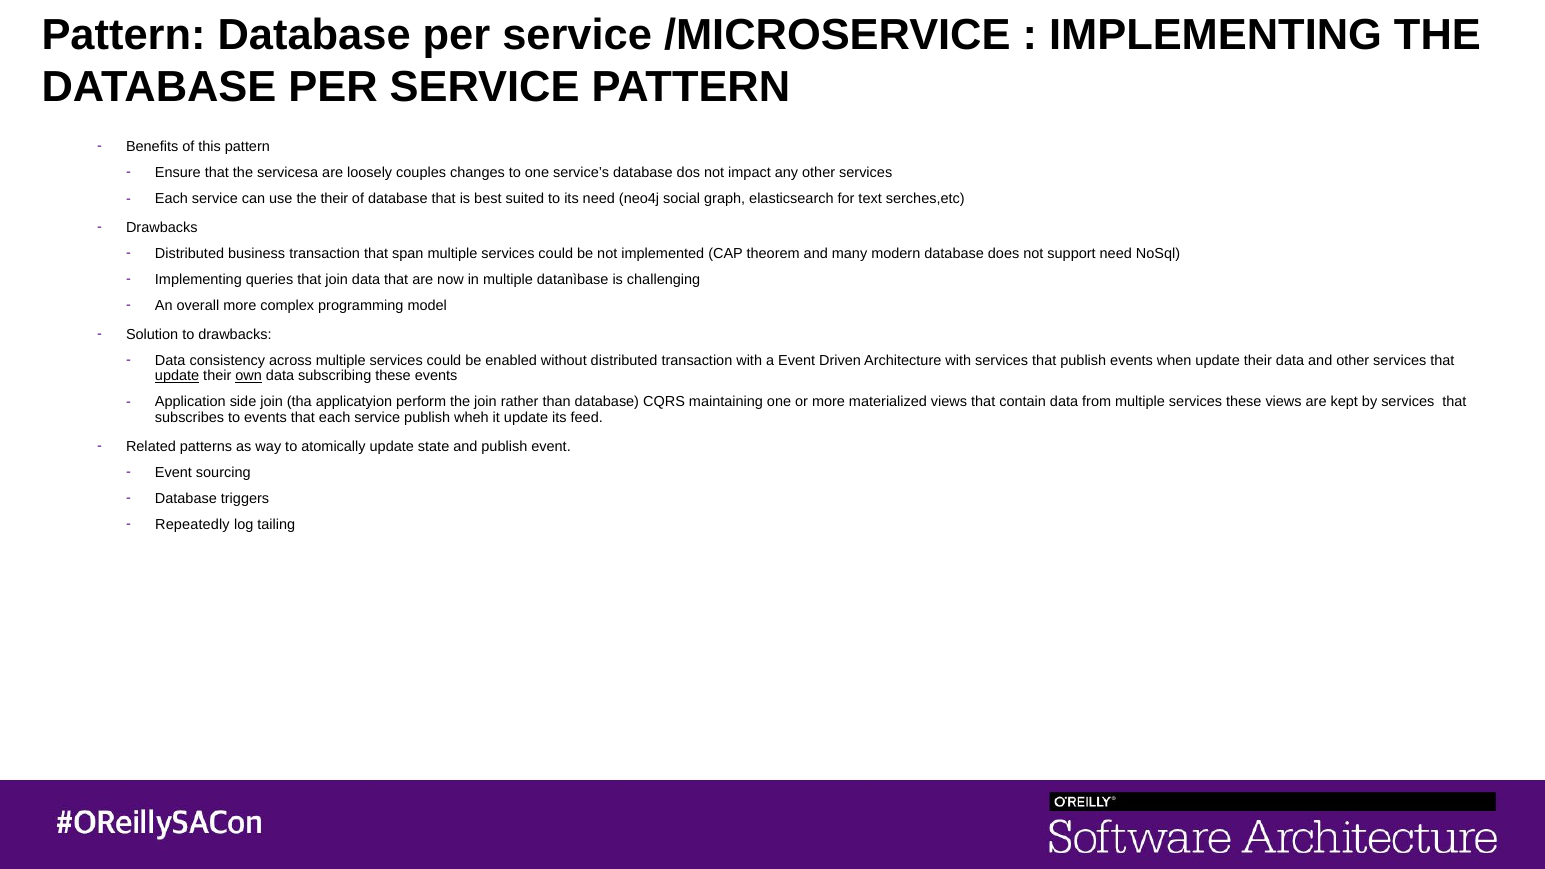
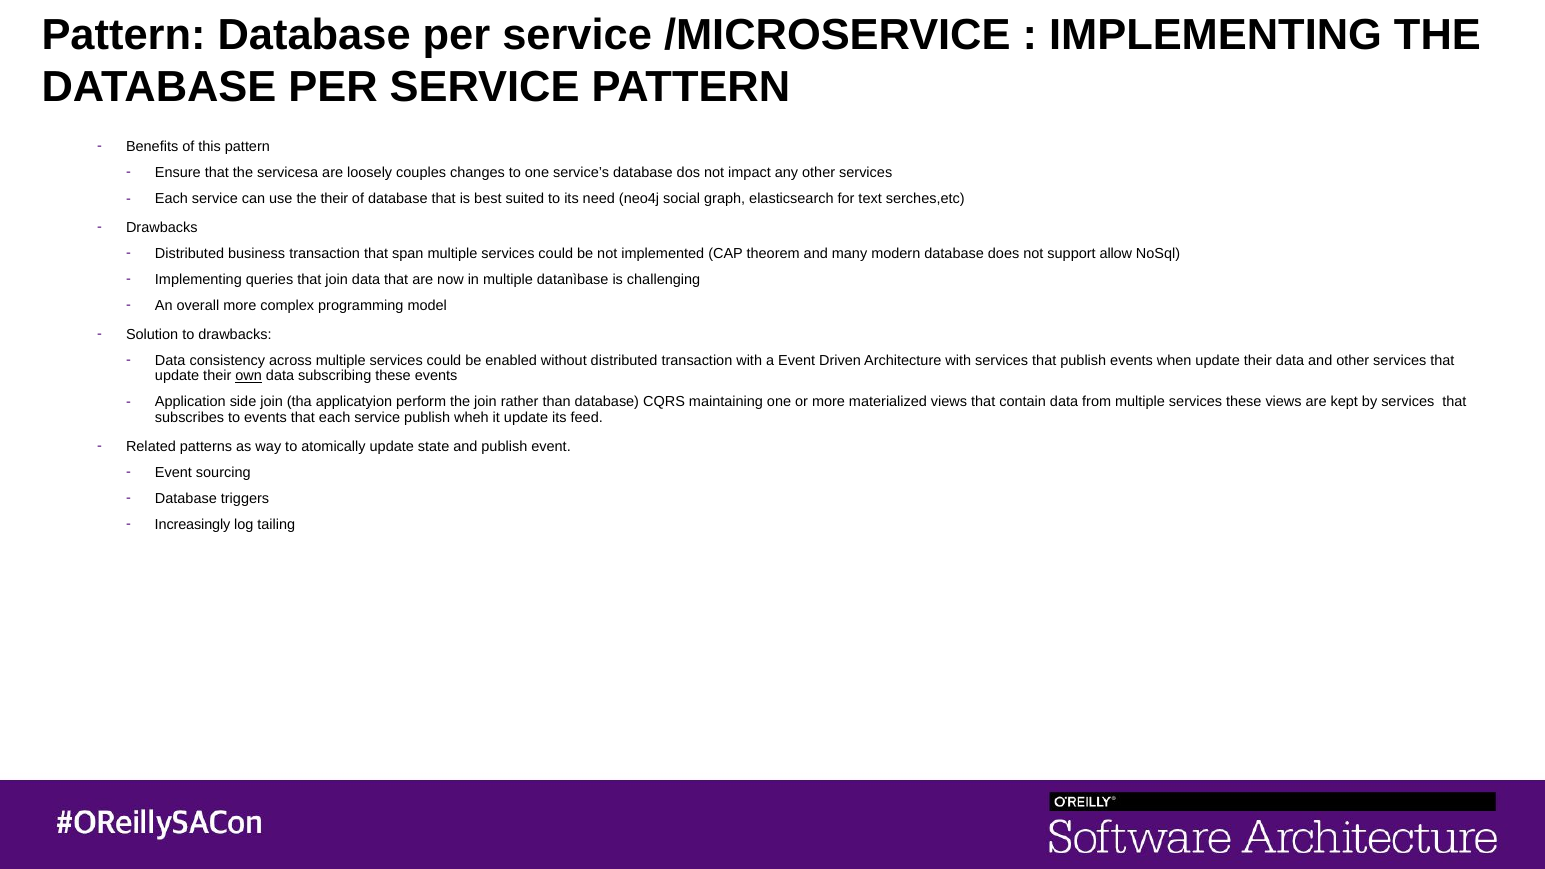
support need: need -> allow (1116, 253)
update underline: present -> none (177, 376)
Repeatedly: Repeatedly -> Increasingly (193, 525)
